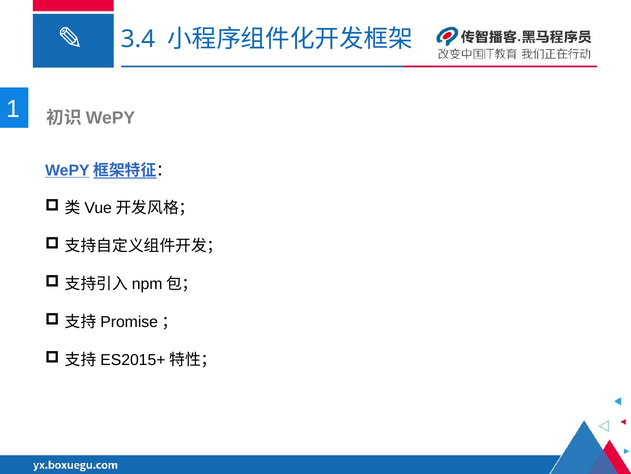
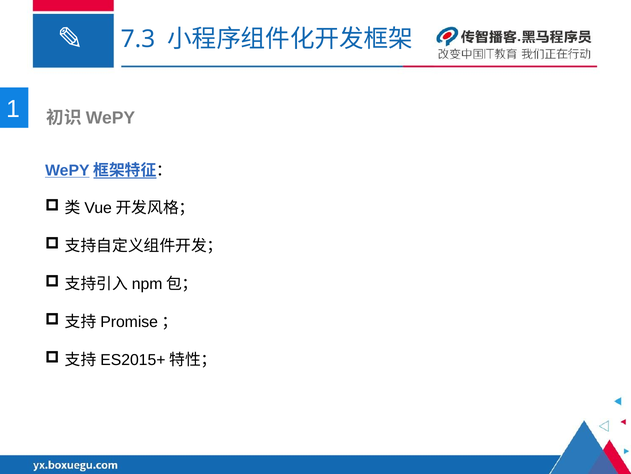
3.4: 3.4 -> 7.3 (138, 39)
